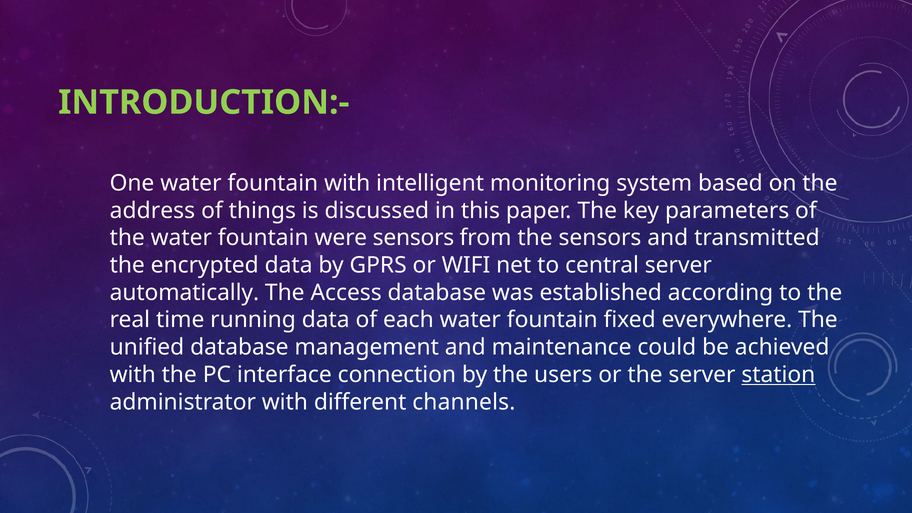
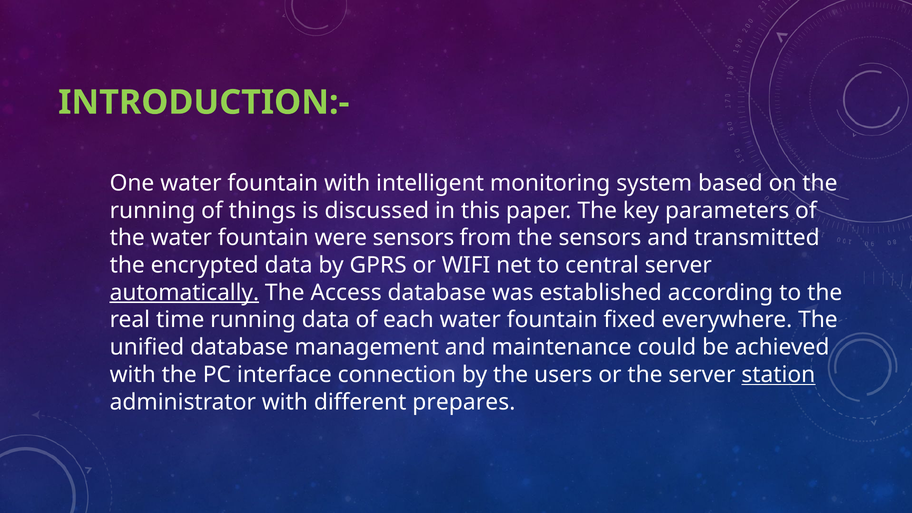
address: address -> running (152, 211)
automatically underline: none -> present (184, 293)
channels: channels -> prepares (464, 402)
